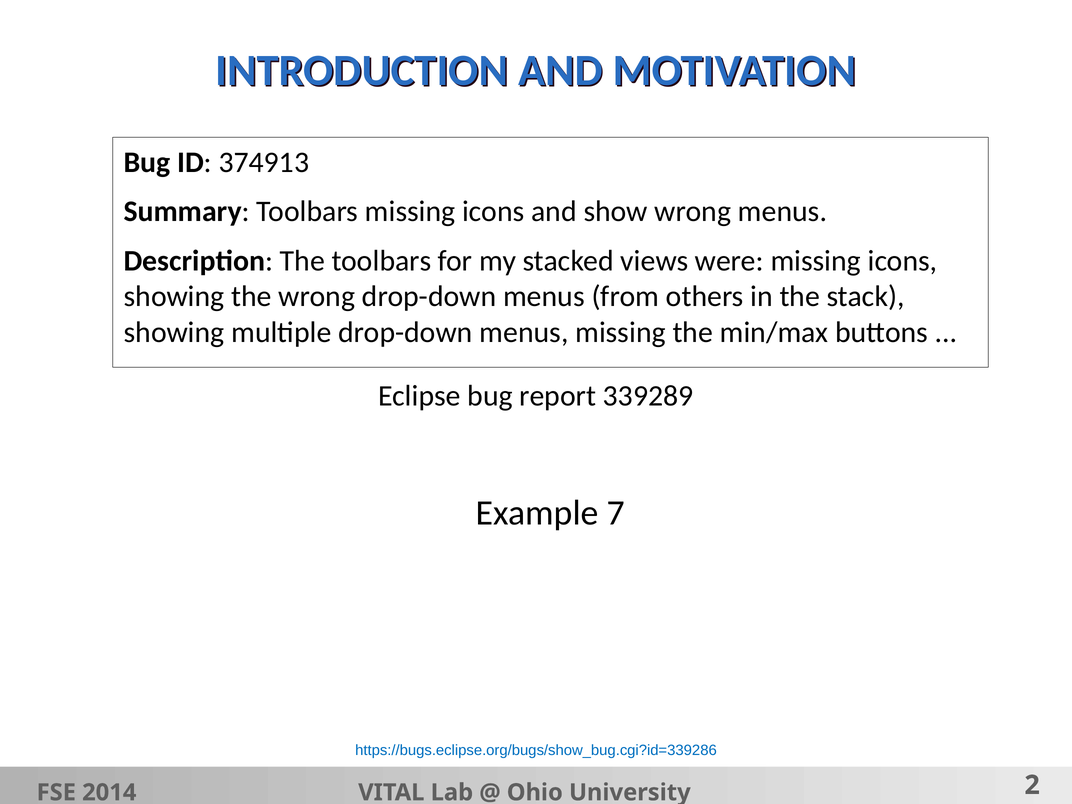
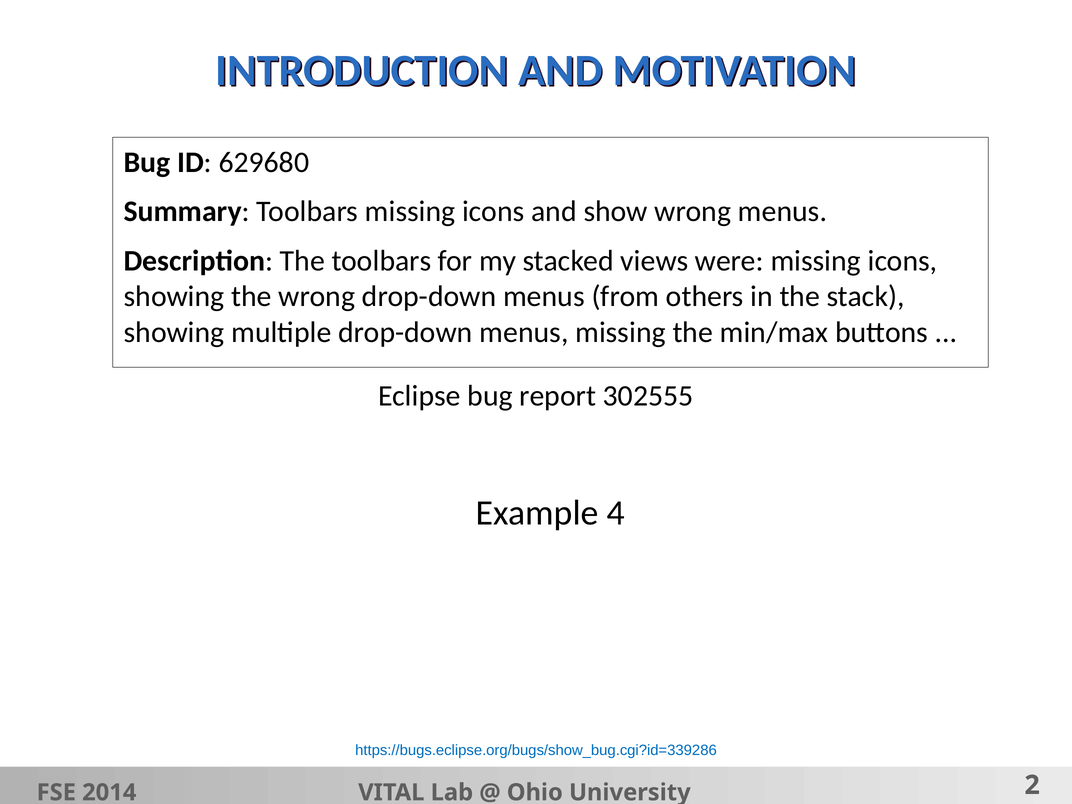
374913: 374913 -> 629680 (264, 162)
339289: 339289 -> 302555 (648, 396)
7: 7 -> 4 (616, 513)
